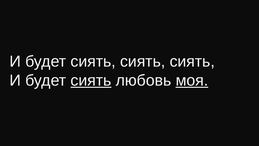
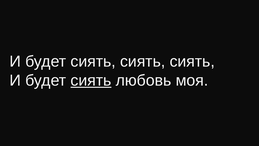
моя underline: present -> none (192, 80)
